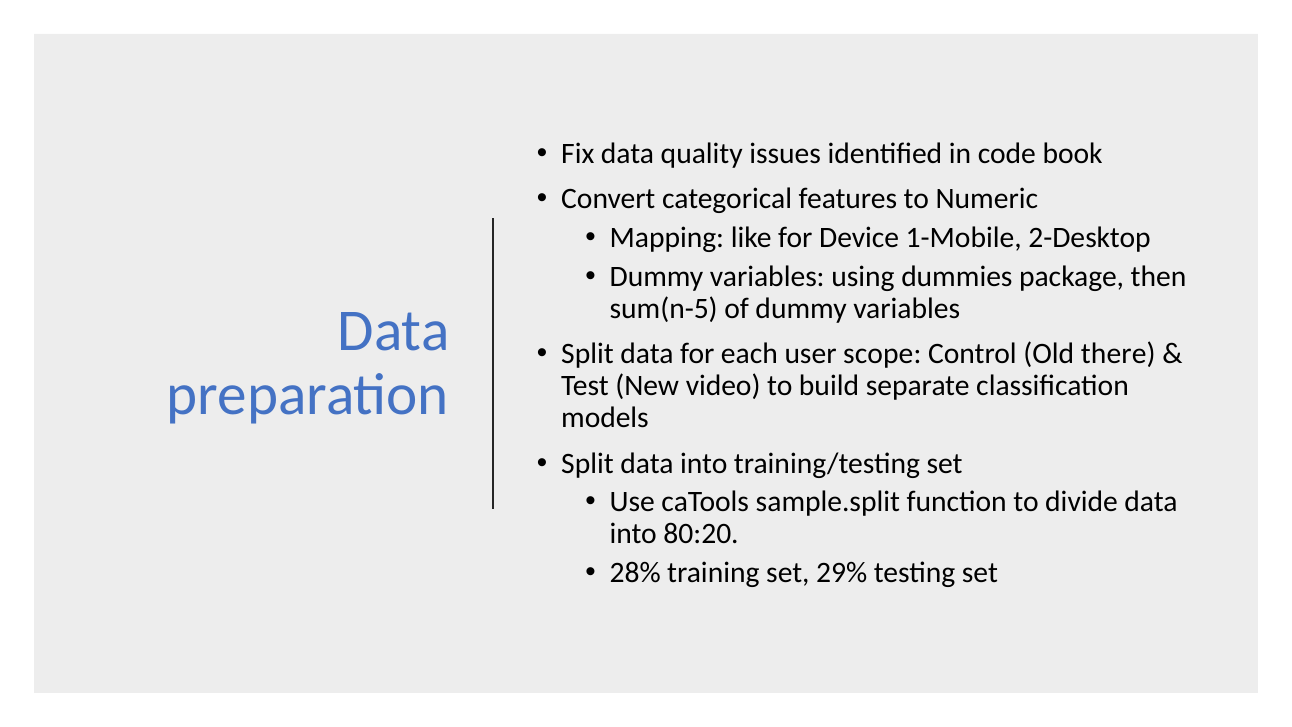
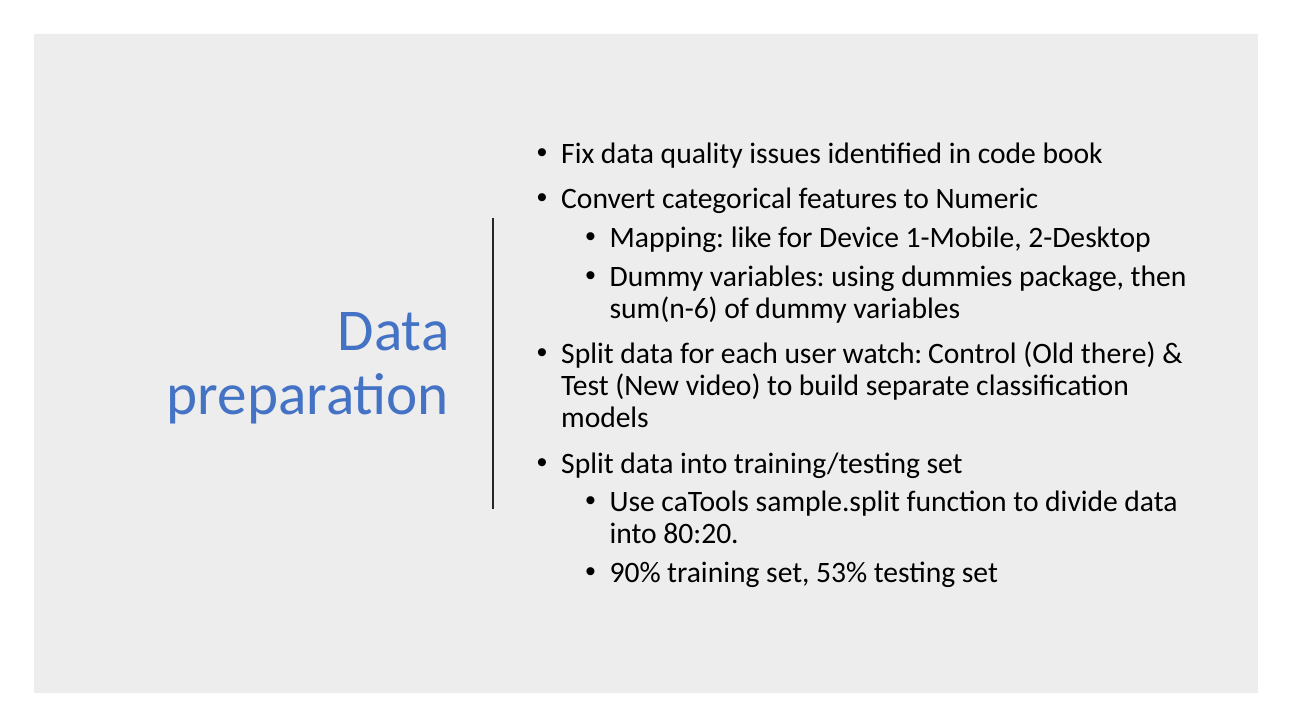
sum(n-5: sum(n-5 -> sum(n-6 (664, 308)
scope: scope -> watch (883, 354)
28%: 28% -> 90% (635, 573)
29%: 29% -> 53% (842, 573)
